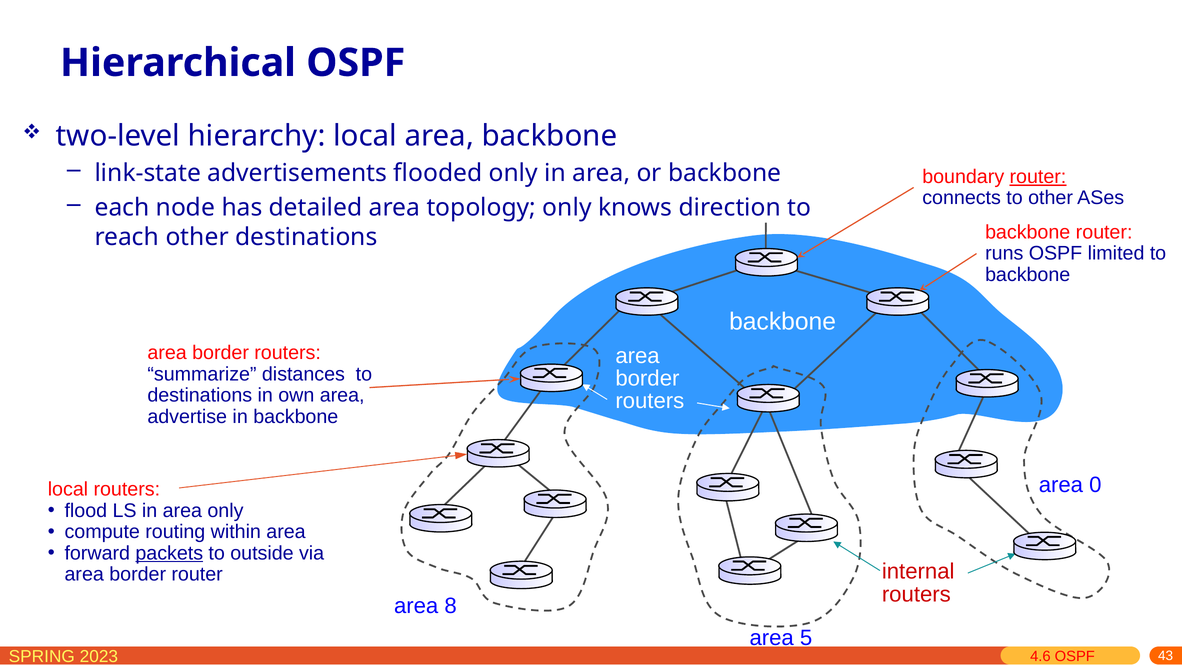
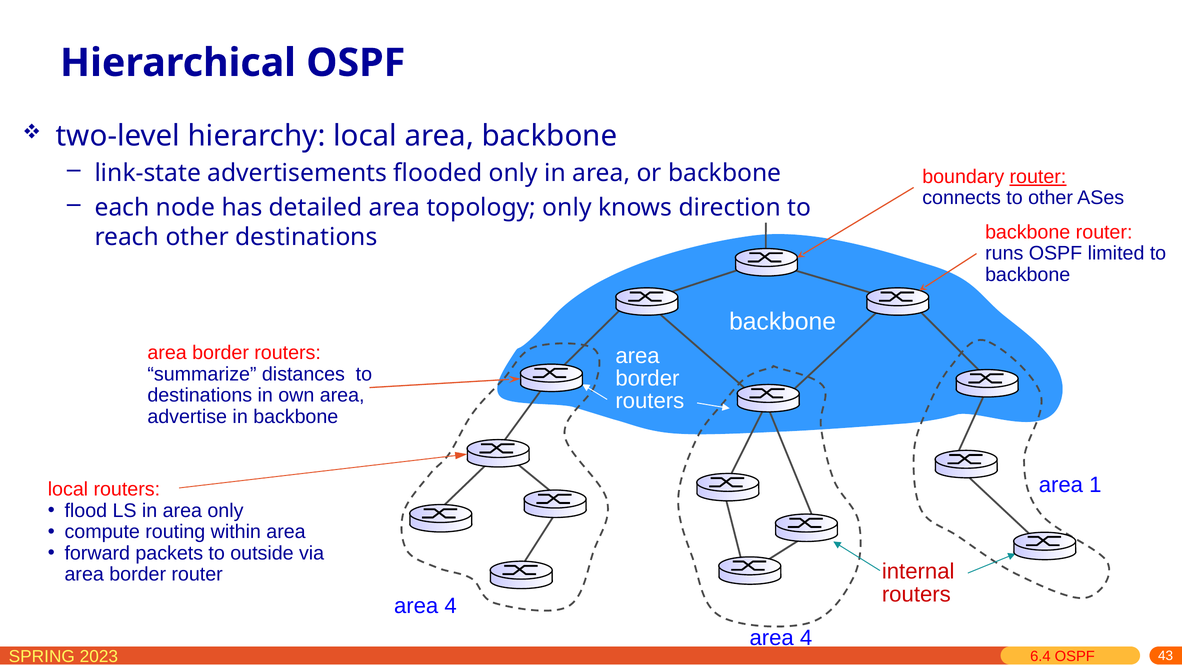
0: 0 -> 1 (1095, 485)
packets underline: present -> none (169, 553)
8: 8 -> 4 (451, 606)
5: 5 -> 4 (806, 638)
4.6: 4.6 -> 6.4 (1040, 656)
